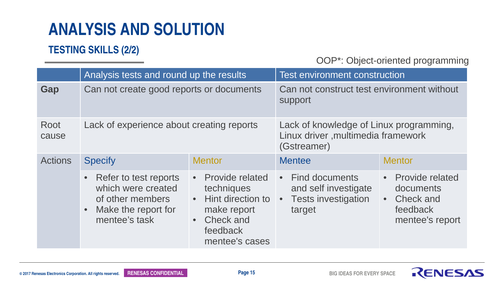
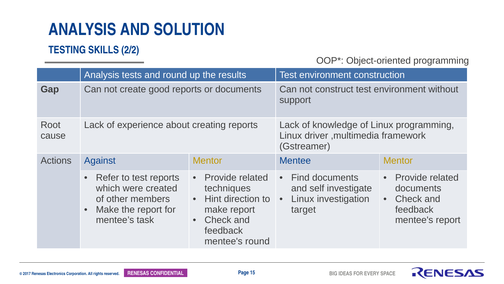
Specify: Specify -> Against (100, 160)
Tests: Tests -> Linux (303, 199)
mentee's cases: cases -> round (257, 241)
